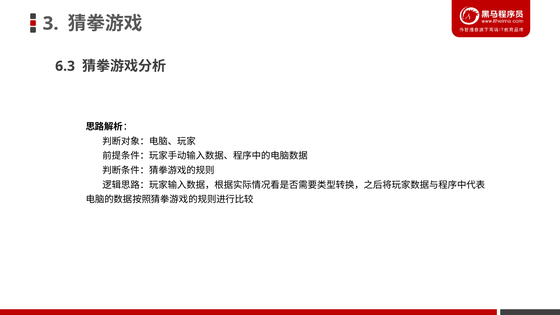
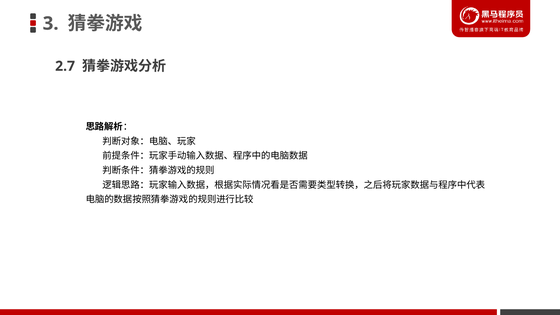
6.3: 6.3 -> 2.7 (65, 66)
